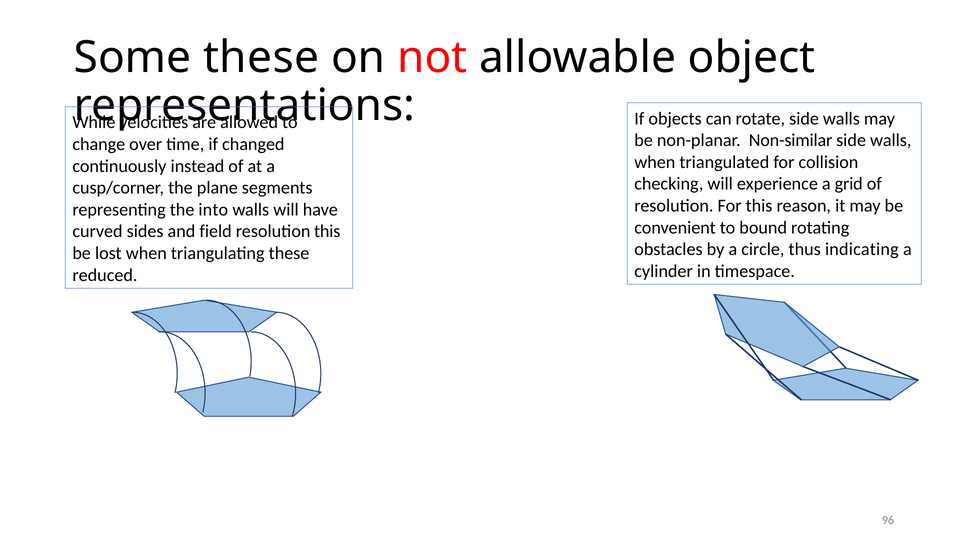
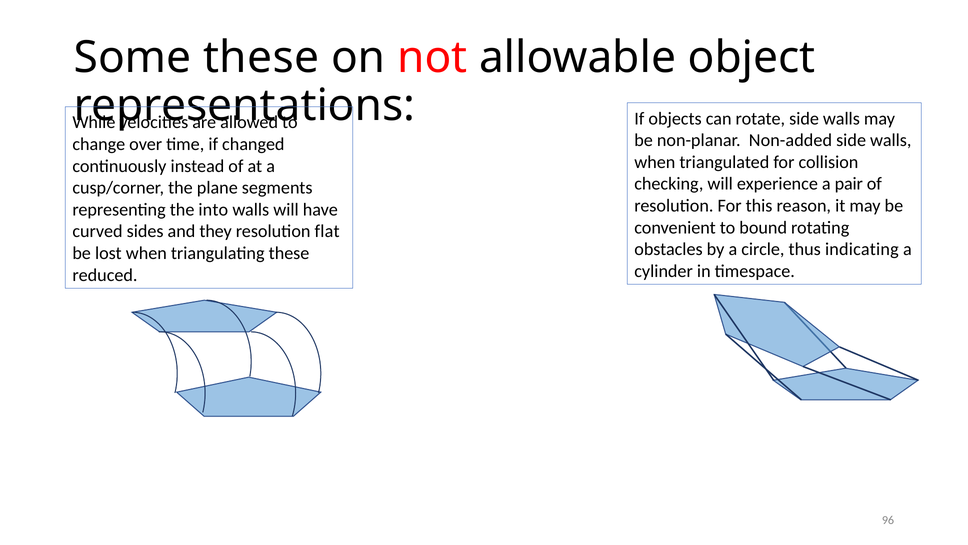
Non-similar: Non-similar -> Non-added (790, 140)
grid: grid -> pair (849, 184)
field: field -> they (216, 231)
resolution this: this -> flat (327, 231)
